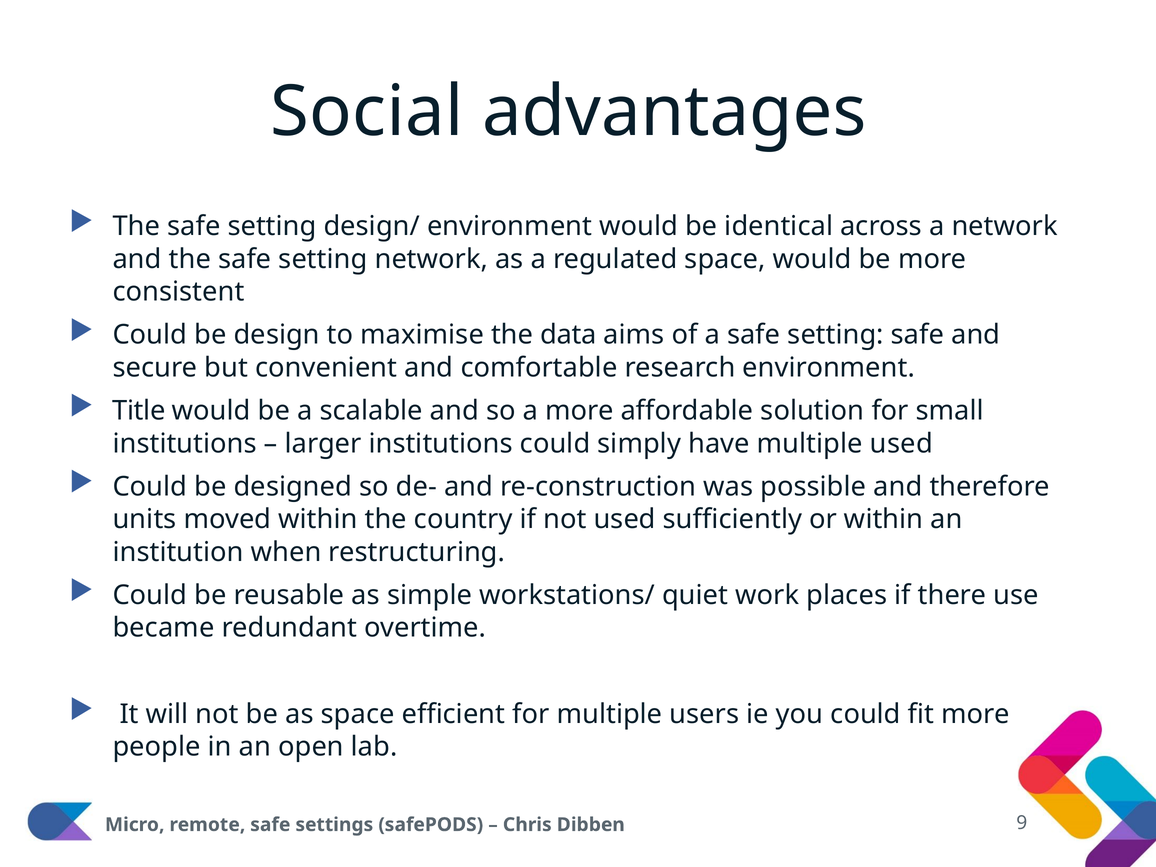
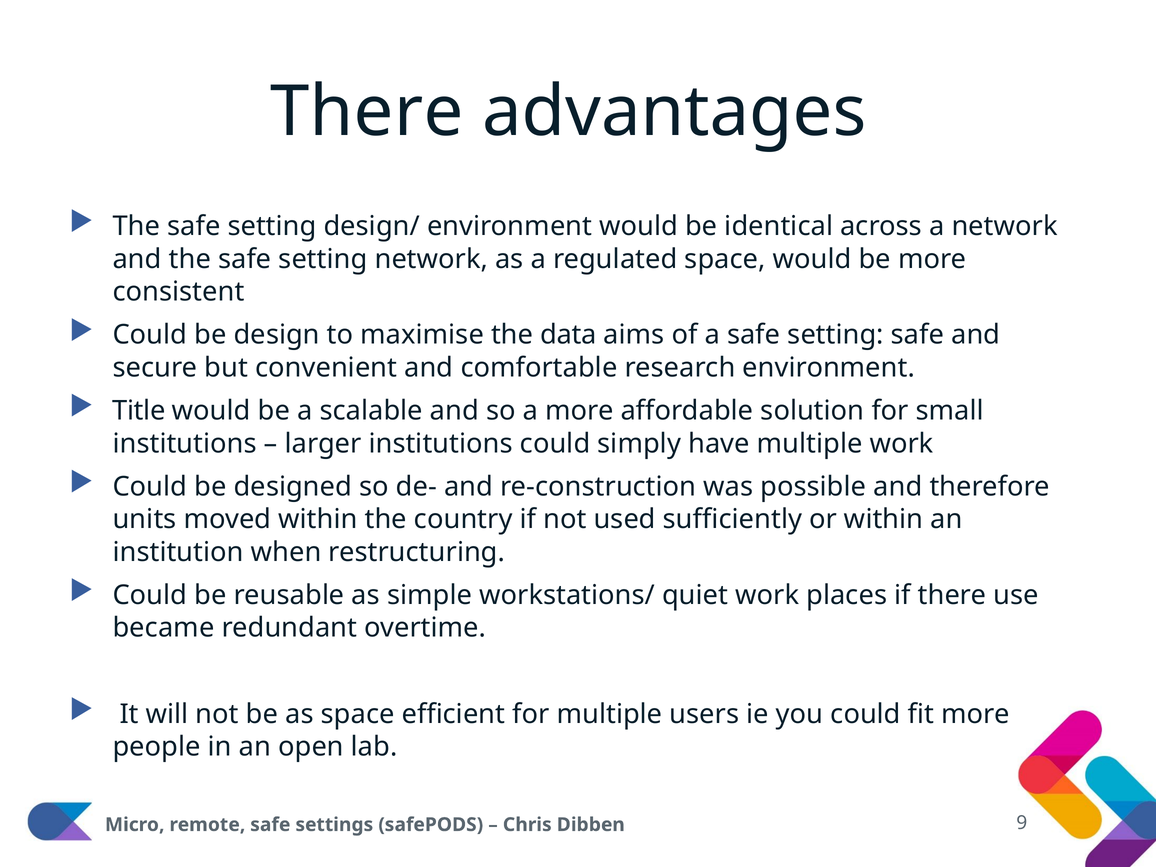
Social: Social -> There (367, 112)
multiple used: used -> work (901, 444)
